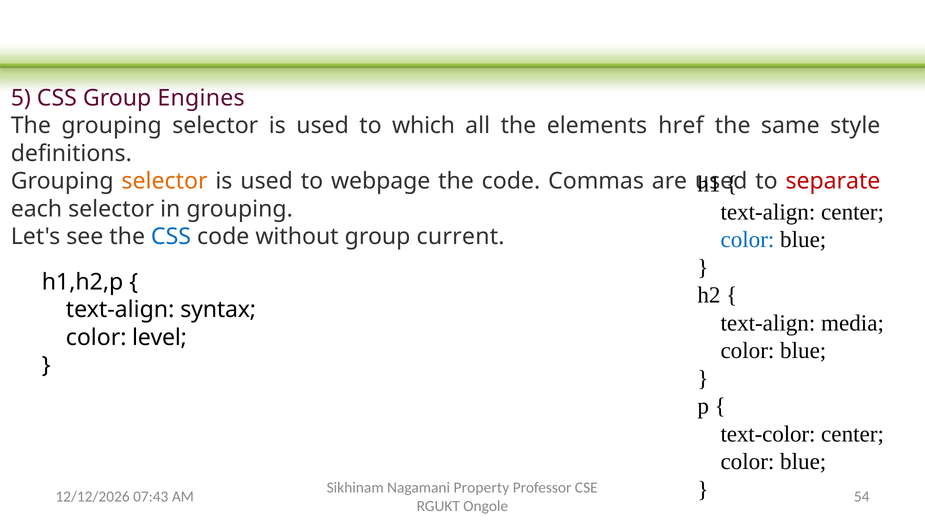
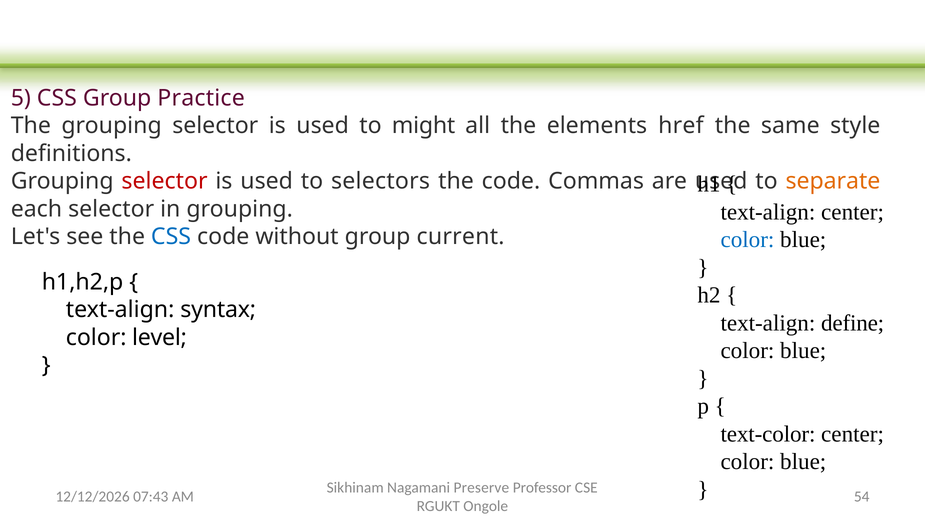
Engines: Engines -> Practice (201, 98)
which: which -> might (424, 126)
selector colour: orange -> red (165, 181)
webpage: webpage -> selectors (381, 181)
separate colour: red -> orange (833, 181)
media: media -> define (853, 323)
Property: Property -> Preserve (481, 488)
